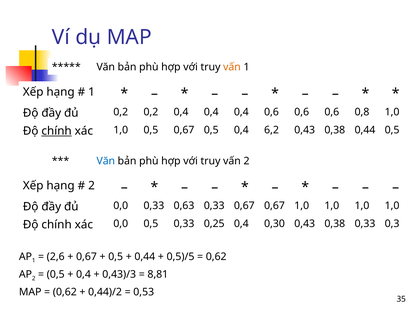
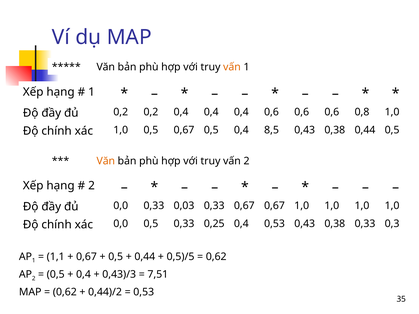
chính underline: present -> none (57, 131)
6,2: 6,2 -> 8,5 (272, 130)
Văn colour: blue -> orange (106, 161)
0,63: 0,63 -> 0,03 (184, 206)
0,4 0,30: 0,30 -> 0,53 (274, 224)
2,6: 2,6 -> 1,1 (56, 257)
8,81: 8,81 -> 7,51 (158, 275)
